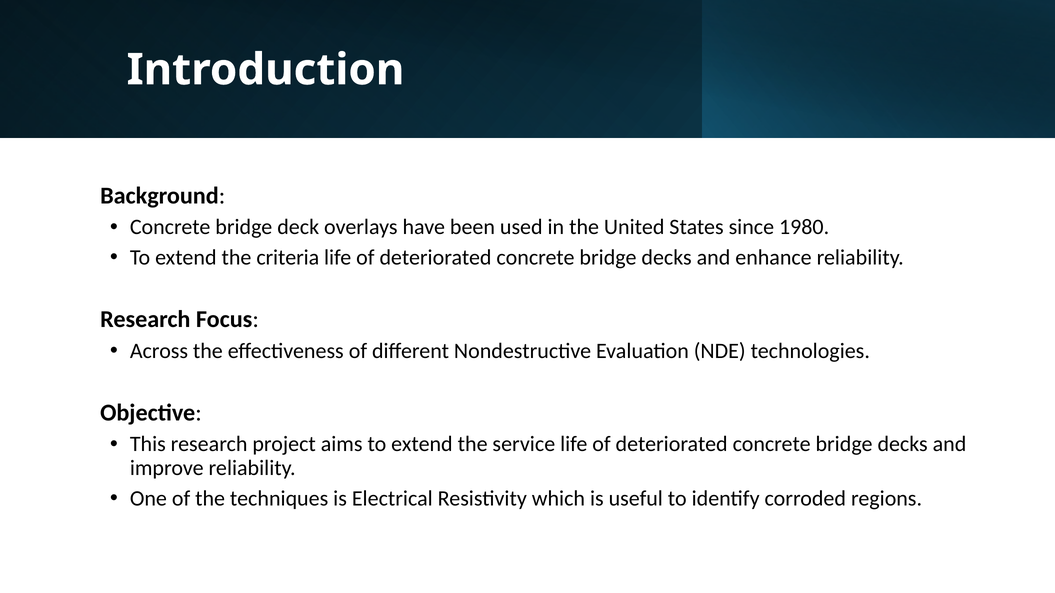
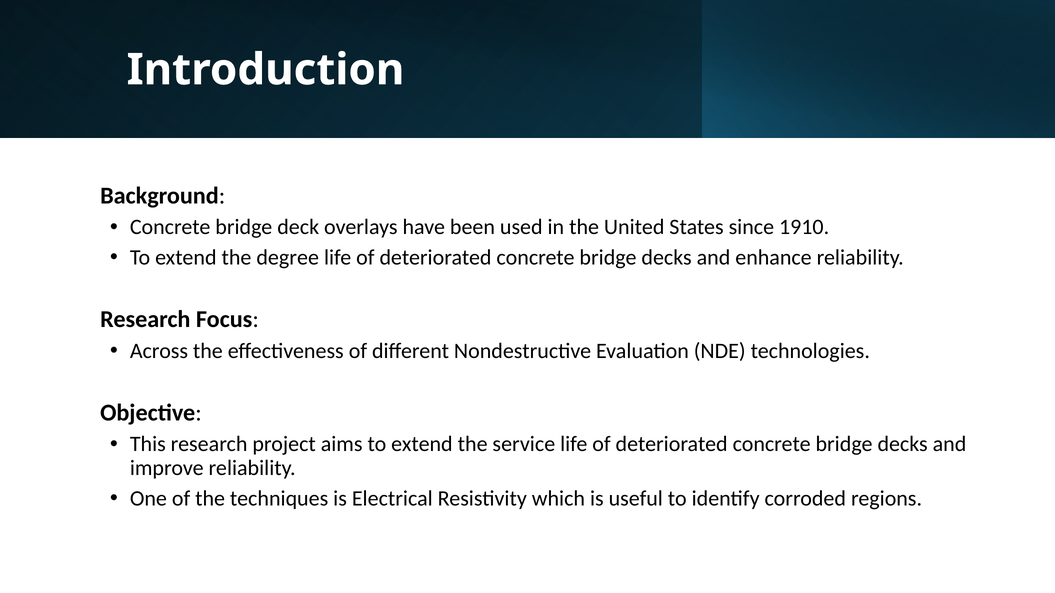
1980: 1980 -> 1910 (804, 227)
criteria: criteria -> degree (288, 258)
